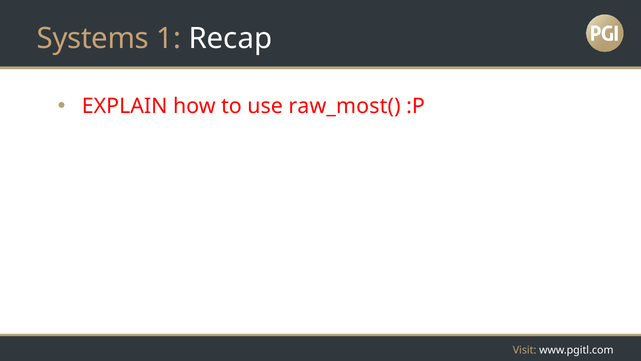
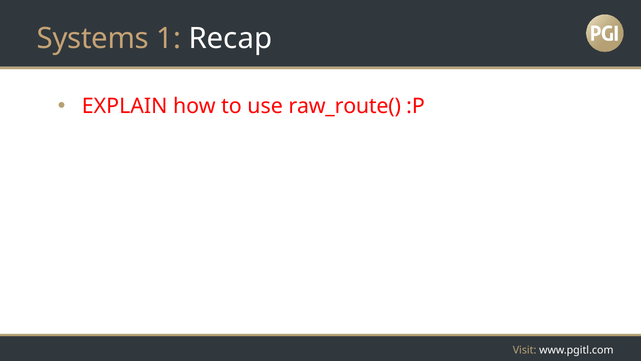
raw_most(: raw_most( -> raw_route( (345, 106)
